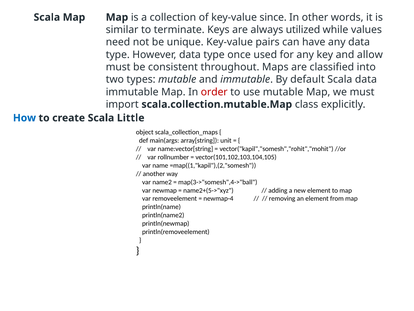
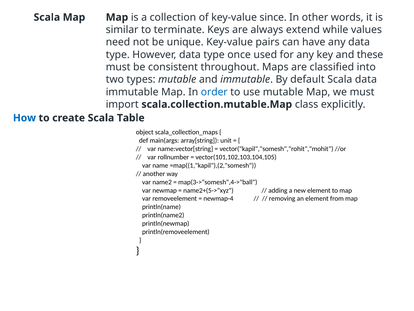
utilized: utilized -> extend (303, 30)
allow: allow -> these (370, 55)
order colour: red -> blue (214, 92)
Little: Little -> Table (131, 118)
